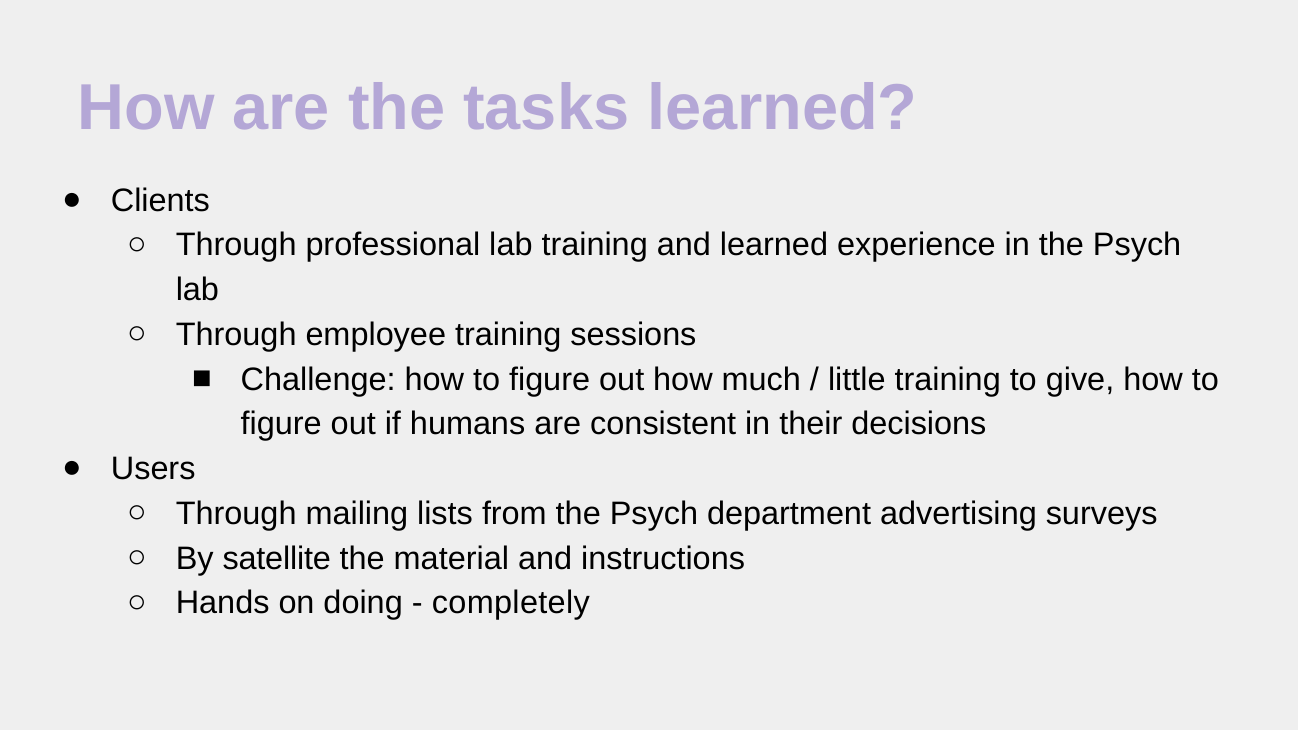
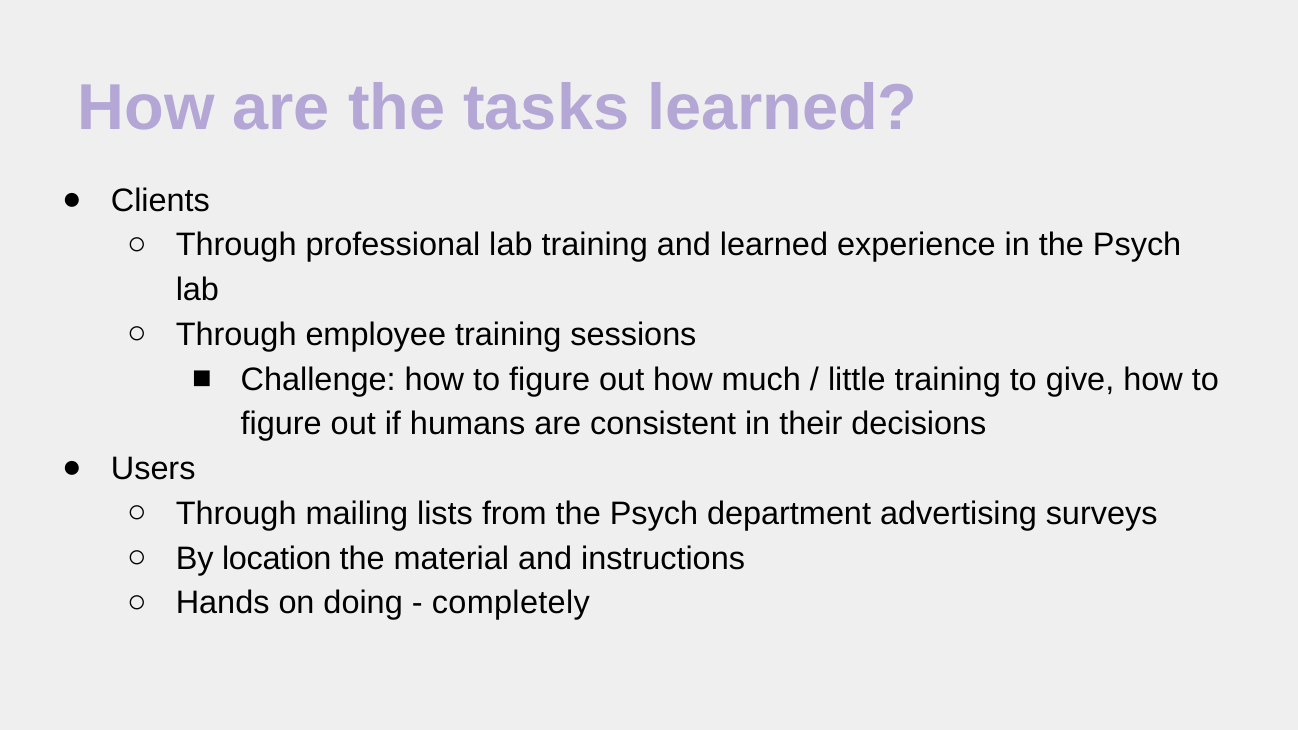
satellite: satellite -> location (277, 559)
